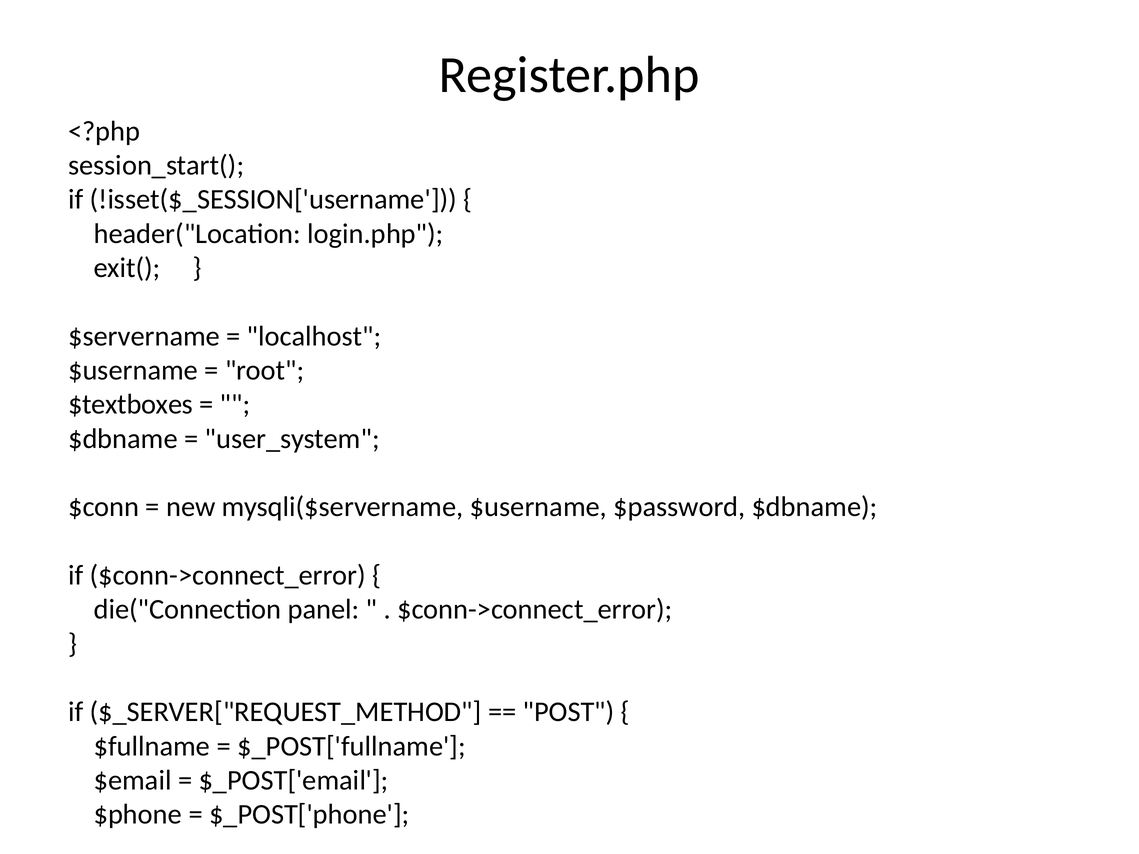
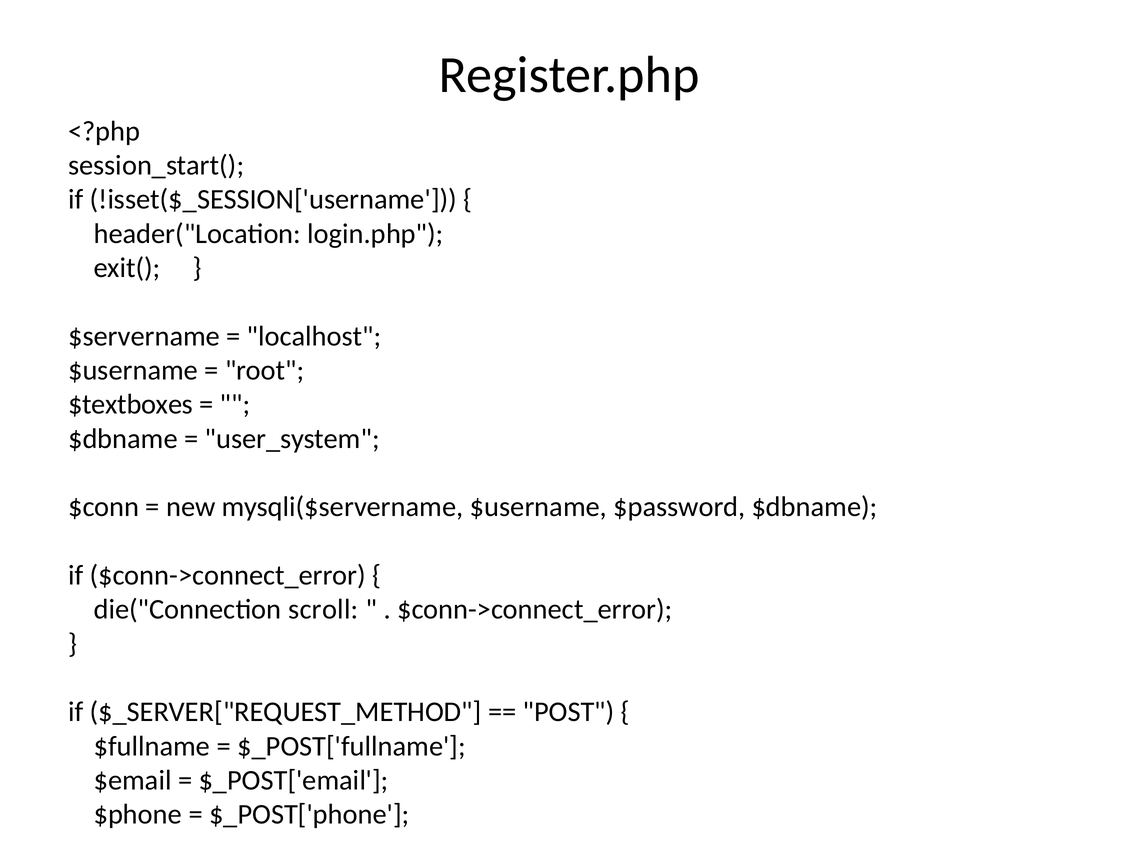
panel: panel -> scroll (323, 610)
